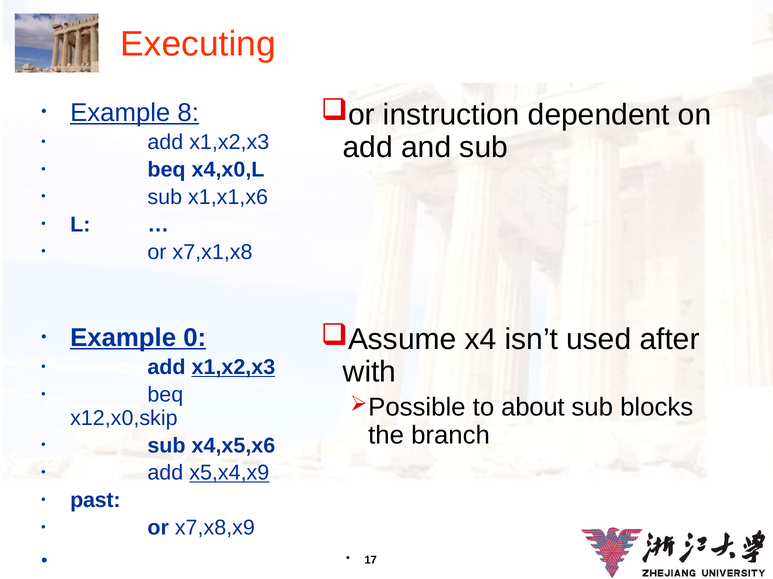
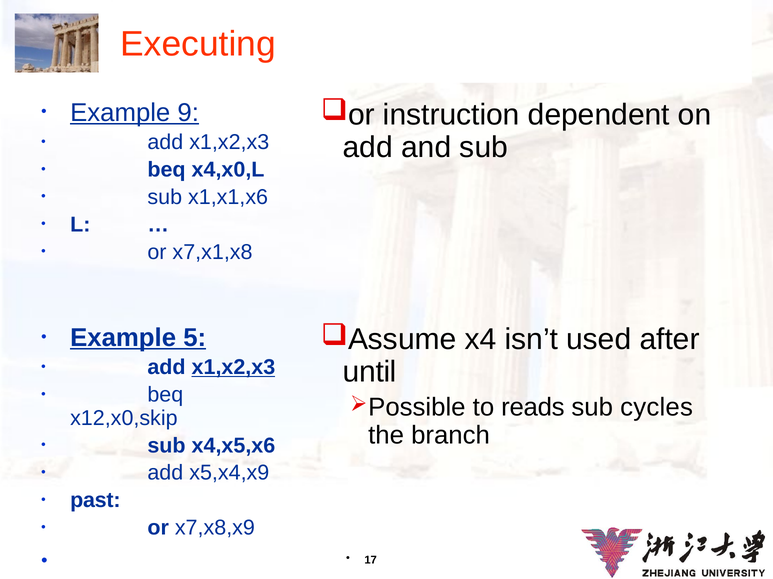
8: 8 -> 9 (188, 113)
0: 0 -> 5 (195, 338)
with: with -> until (370, 372)
about: about -> reads (533, 408)
blocks: blocks -> cycles (657, 408)
x5,x4,x9 underline: present -> none (229, 473)
